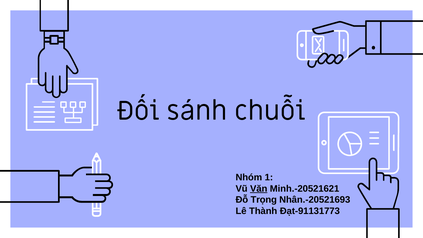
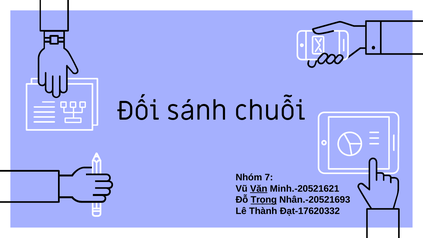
1: 1 -> 7 (269, 177)
Trọng underline: none -> present (264, 200)
Đạt-91131773: Đạt-91131773 -> Đạt-17620332 (310, 211)
